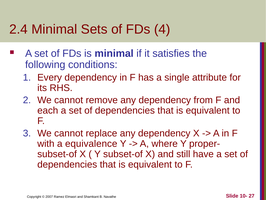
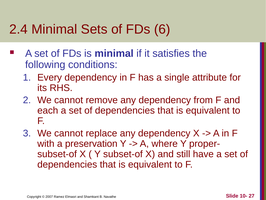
4: 4 -> 6 (162, 29)
equivalence: equivalence -> preservation (91, 143)
